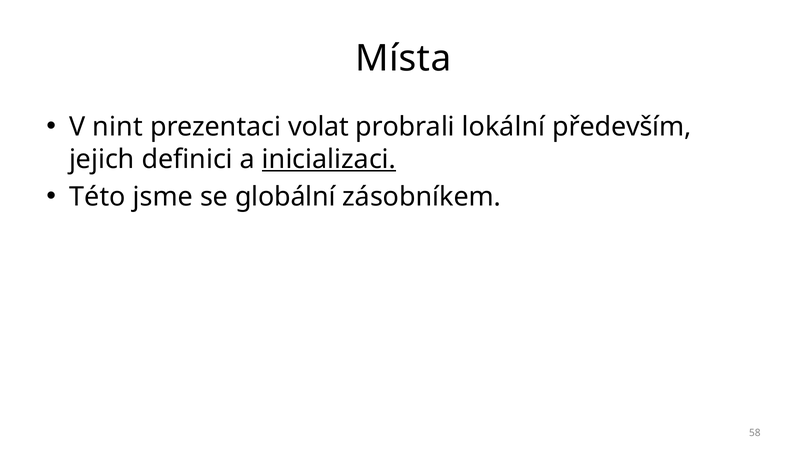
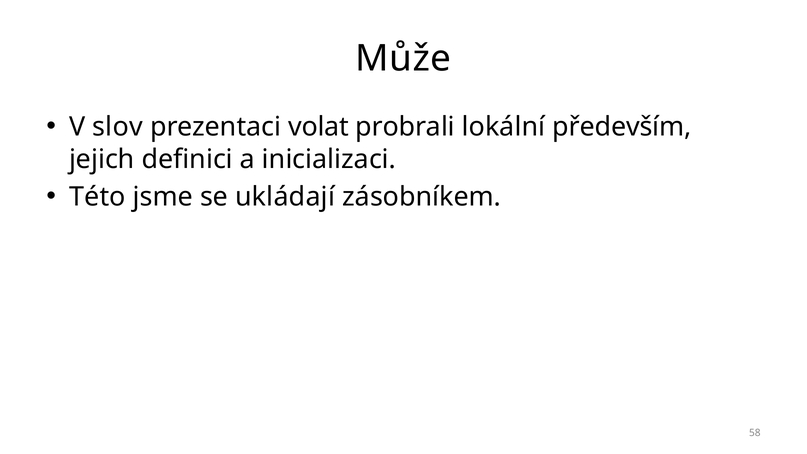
Místa: Místa -> Může (403, 59)
nint: nint -> slov (118, 127)
inicializaci underline: present -> none (329, 159)
globální: globální -> ukládají (285, 197)
